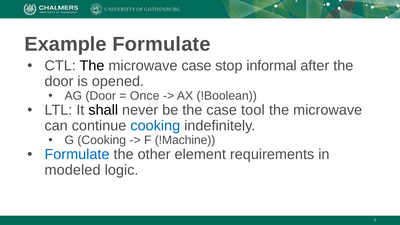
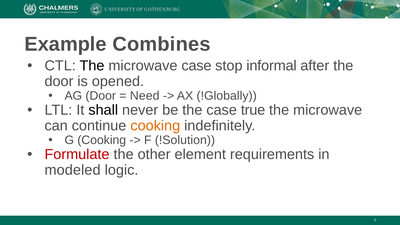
Example Formulate: Formulate -> Combines (162, 44)
Once: Once -> Need (145, 96)
!Boolean: !Boolean -> !Globally (227, 96)
tool: tool -> true (253, 110)
cooking colour: blue -> orange (155, 126)
!Machine: !Machine -> !Solution (185, 140)
Formulate colour: blue -> red (77, 155)
